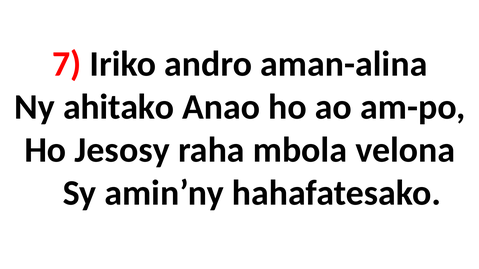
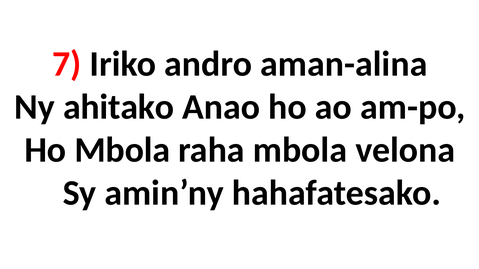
Ho Jesosy: Jesosy -> Mbola (122, 150)
